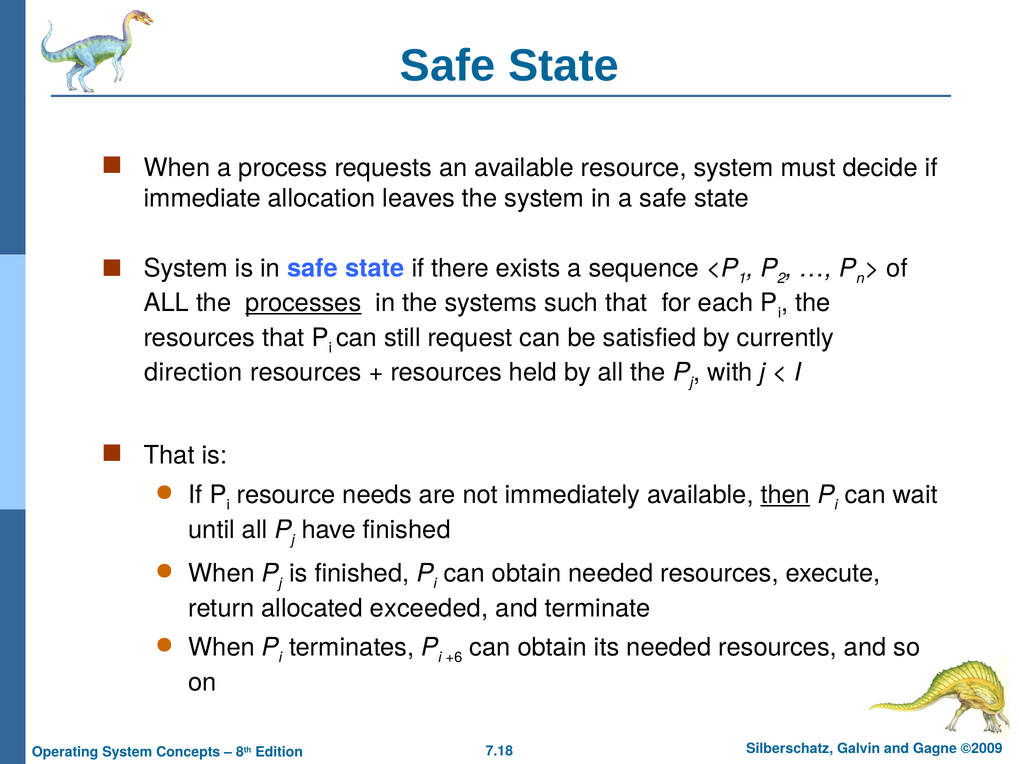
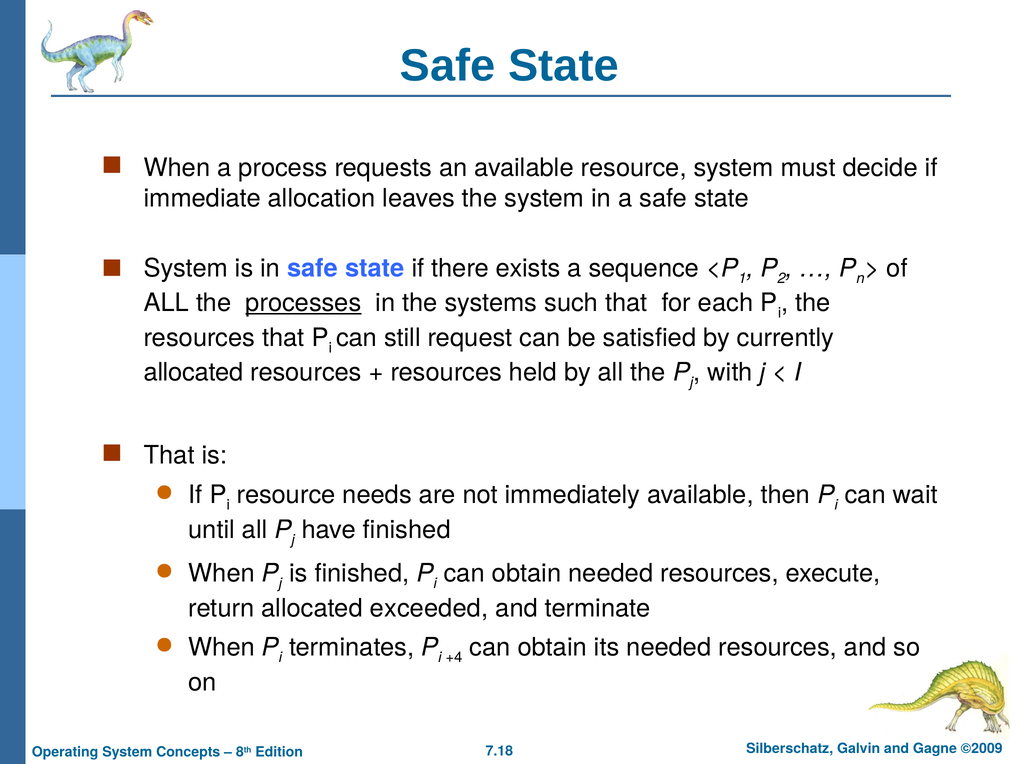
direction: direction -> allocated (194, 373)
then underline: present -> none (785, 495)
+6: +6 -> +4 (454, 658)
